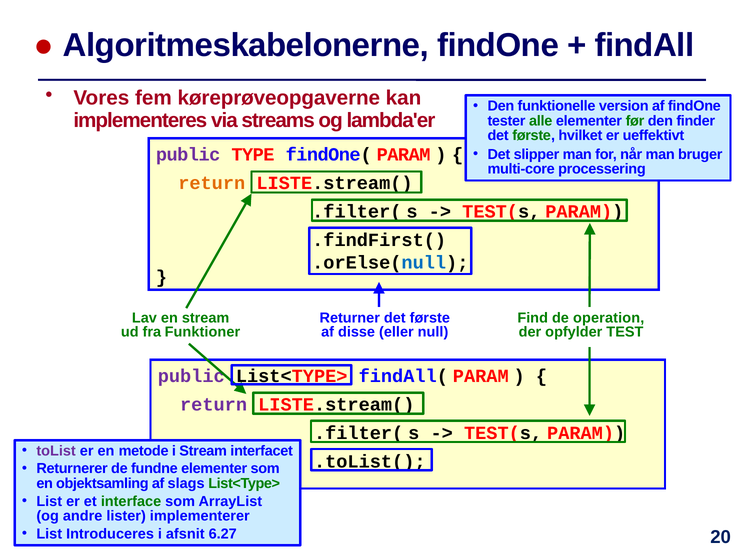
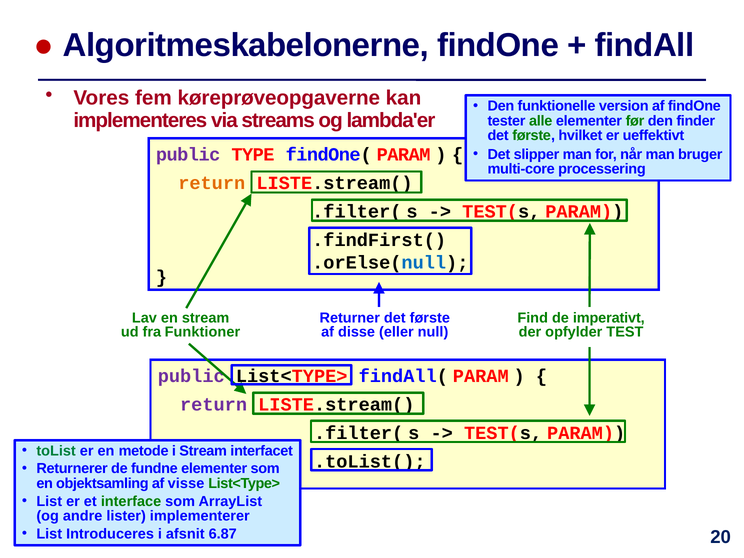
operation: operation -> imperativt (609, 318)
toList colour: purple -> green (56, 451)
slags: slags -> visse (186, 483)
6.27: 6.27 -> 6.87 (223, 534)
